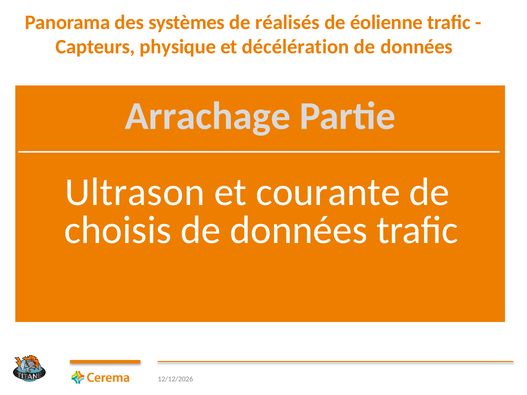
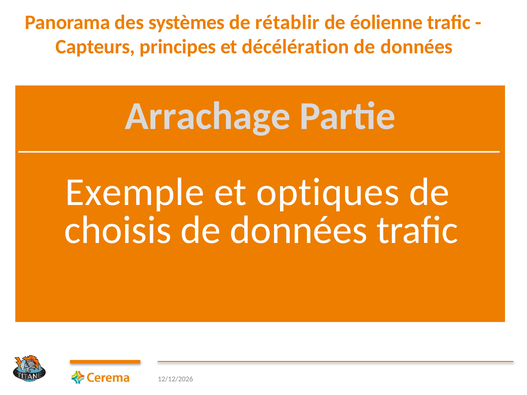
réalisés: réalisés -> rétablir (287, 22)
physique: physique -> principes (178, 47)
Ultrason: Ultrason -> Exemple (135, 192)
courante: courante -> optiques (328, 192)
